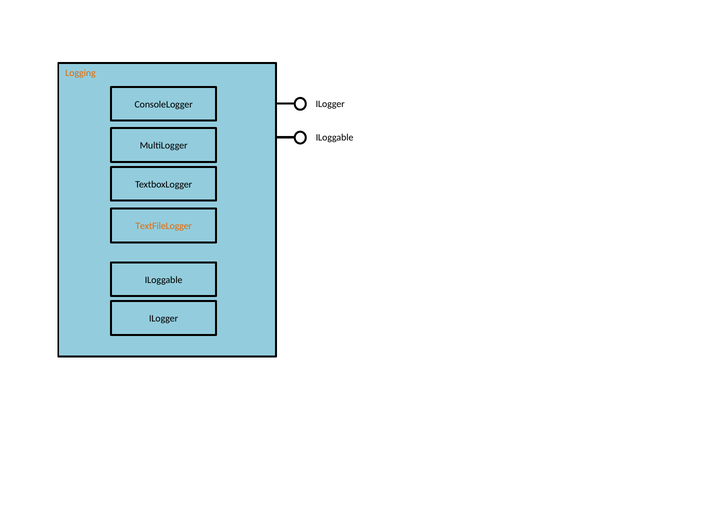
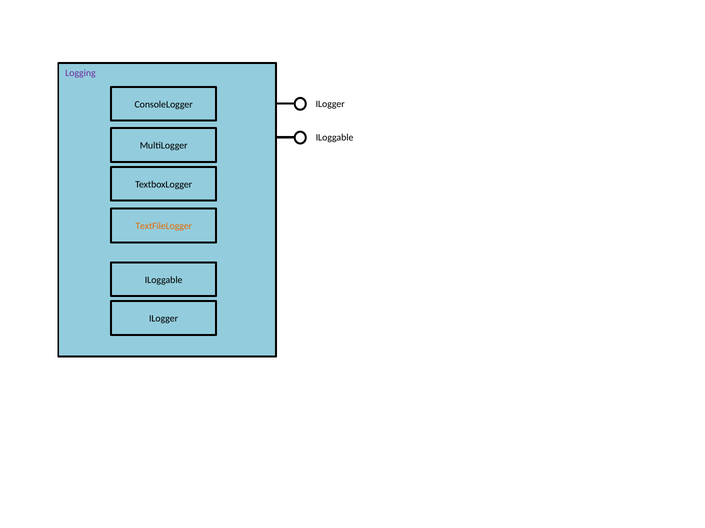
Logging colour: orange -> purple (80, 73)
